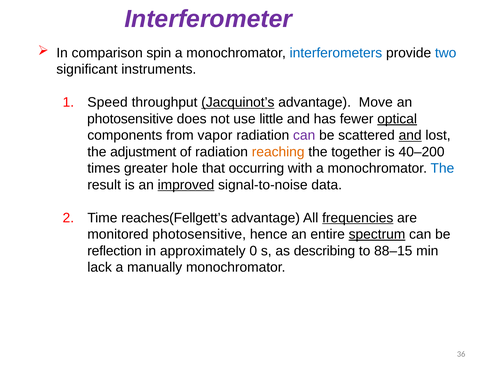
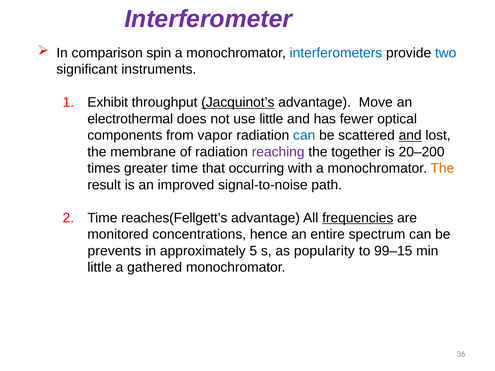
Speed: Speed -> Exhibit (108, 102)
photosensitive: photosensitive -> electrothermal (130, 119)
optical underline: present -> none (397, 119)
can colour: purple -> blue (304, 135)
adjustment: adjustment -> membrane (143, 152)
reaching colour: orange -> purple (278, 152)
40–200: 40–200 -> 20–200 (422, 152)
greater hole: hole -> time (185, 168)
The colour: blue -> orange (442, 168)
improved underline: present -> none (186, 185)
data: data -> path (327, 185)
monitored photosensitive: photosensitive -> concentrations (199, 234)
spectrum underline: present -> none (377, 234)
reflection: reflection -> prevents (114, 251)
0: 0 -> 5 (253, 251)
describing: describing -> popularity (324, 251)
88–15: 88–15 -> 99–15 (393, 251)
lack: lack -> little (100, 267)
manually: manually -> gathered (155, 267)
